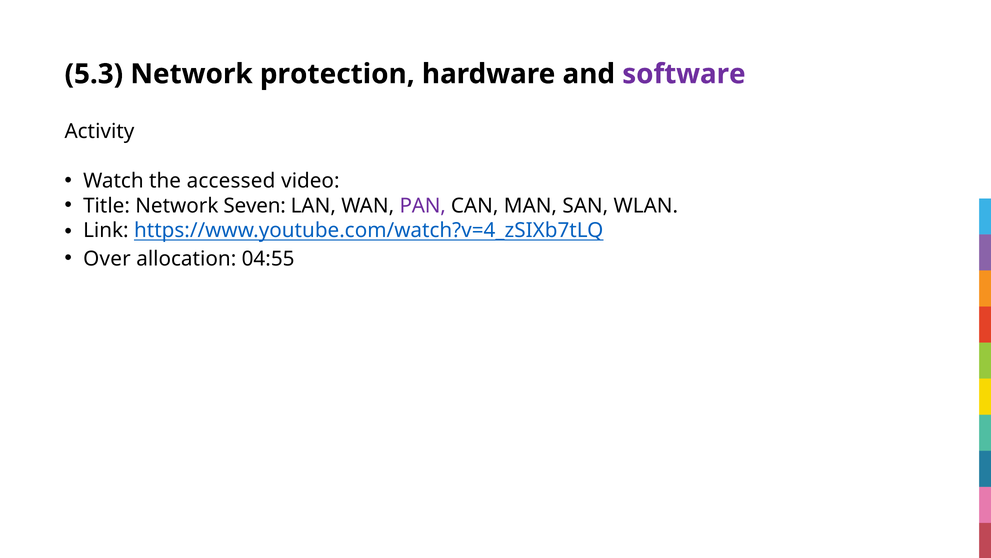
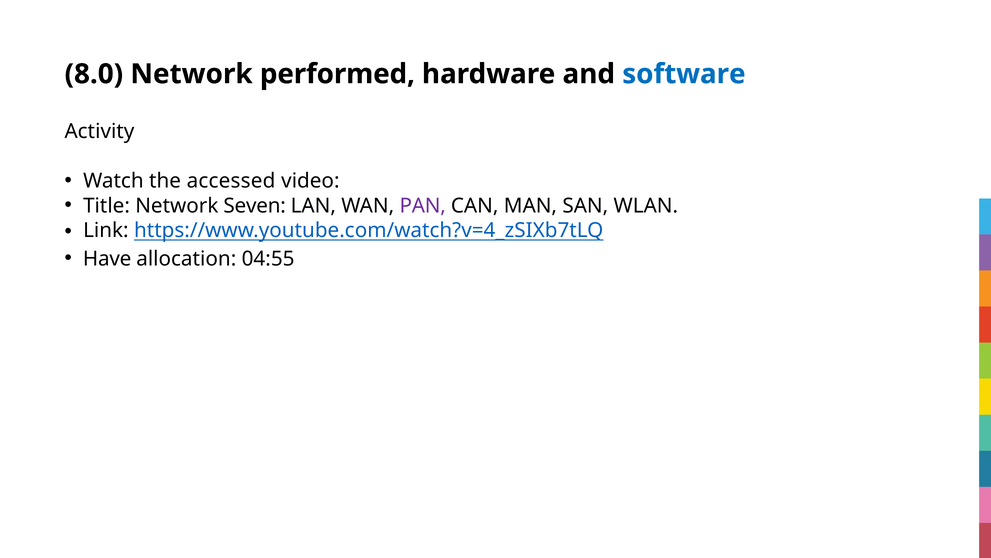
5.3: 5.3 -> 8.0 (94, 74)
protection: protection -> performed (337, 74)
software colour: purple -> blue (684, 74)
Over: Over -> Have (107, 259)
